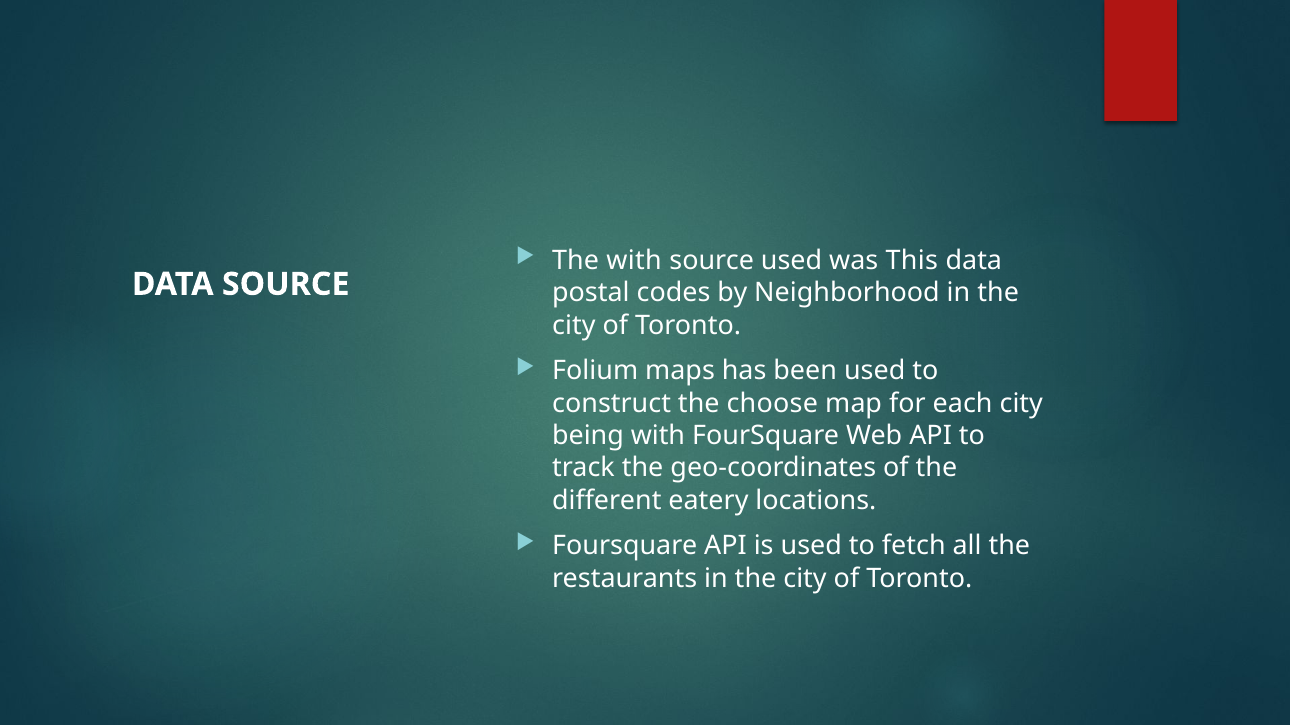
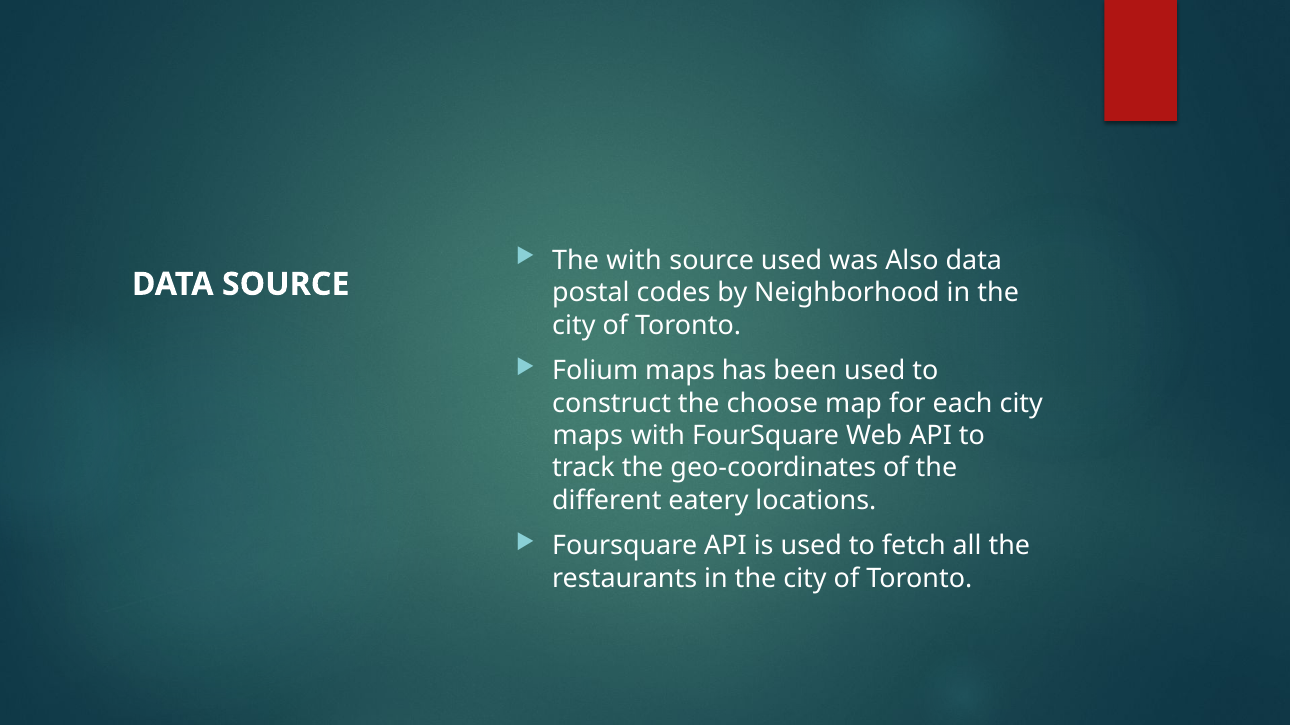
This: This -> Also (912, 261)
being: being -> maps (588, 436)
